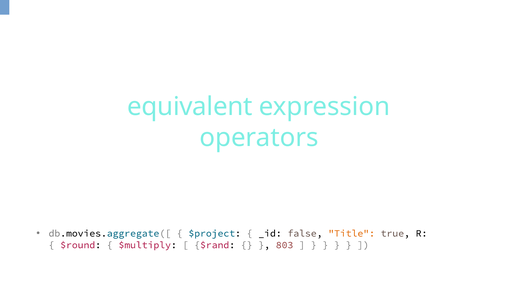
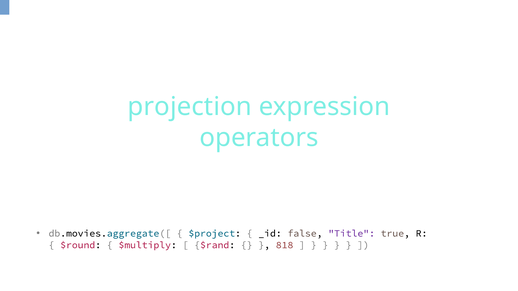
equivalent: equivalent -> projection (190, 107)
Title colour: orange -> purple (352, 234)
803: 803 -> 818 (285, 245)
